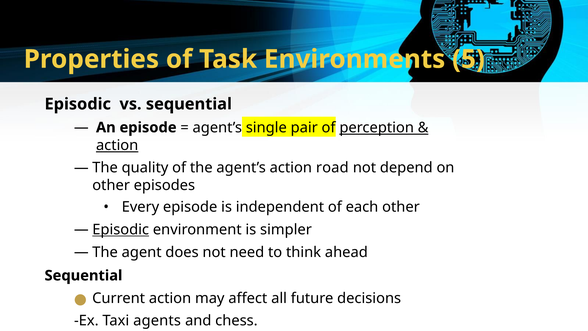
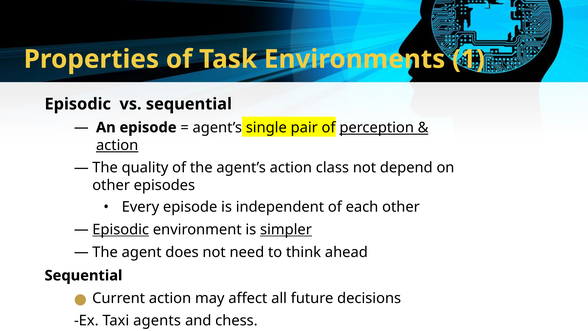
5: 5 -> 1 (468, 59)
road: road -> class (332, 168)
simpler underline: none -> present (286, 229)
